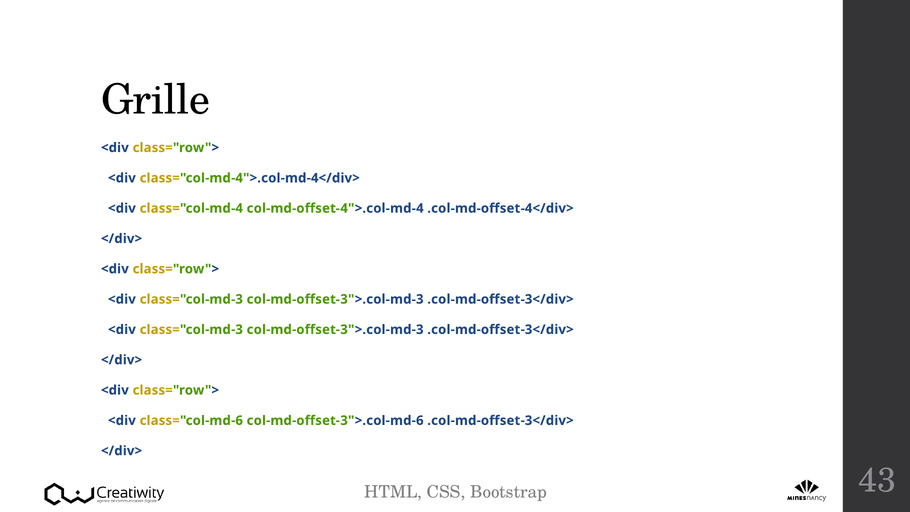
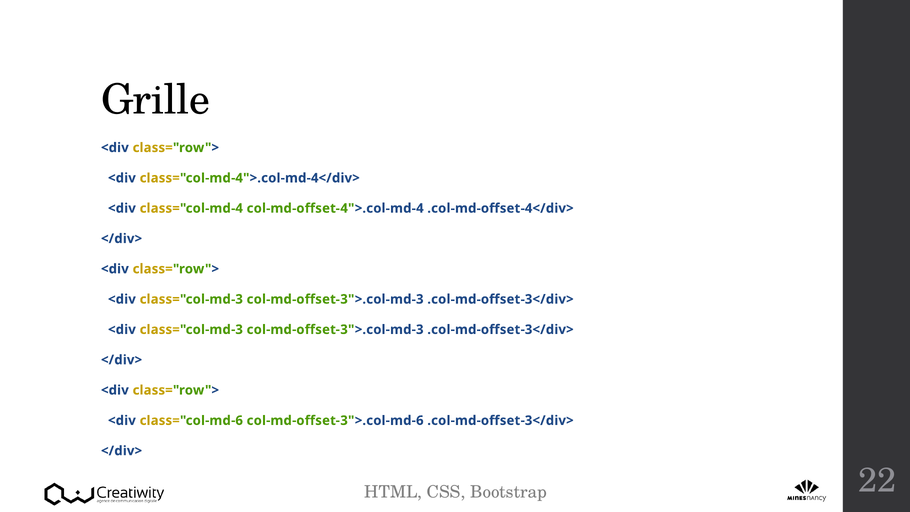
43: 43 -> 22 (877, 481)
